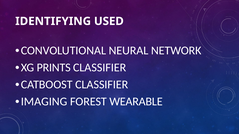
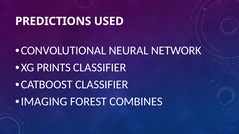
IDENTIFYING: IDENTIFYING -> PREDICTIONS (53, 21)
WEARABLE: WEARABLE -> COMBINES (136, 102)
